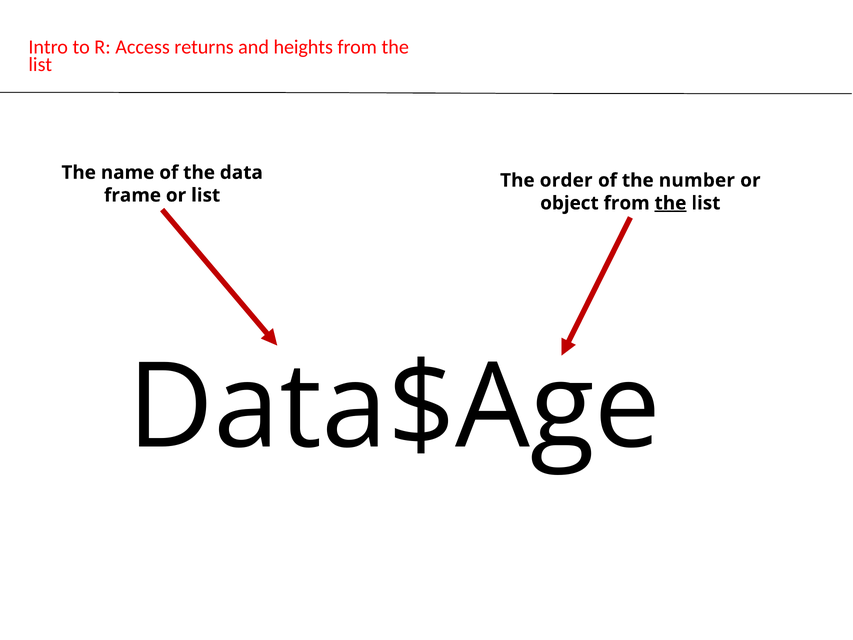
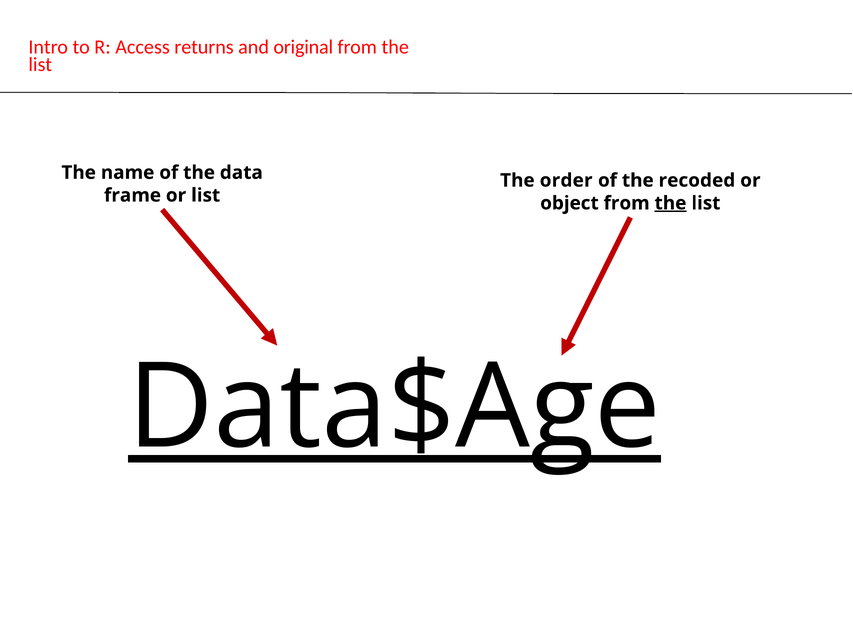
heights: heights -> original (303, 47)
number: number -> recoded (697, 180)
Data$Age underline: none -> present (394, 408)
